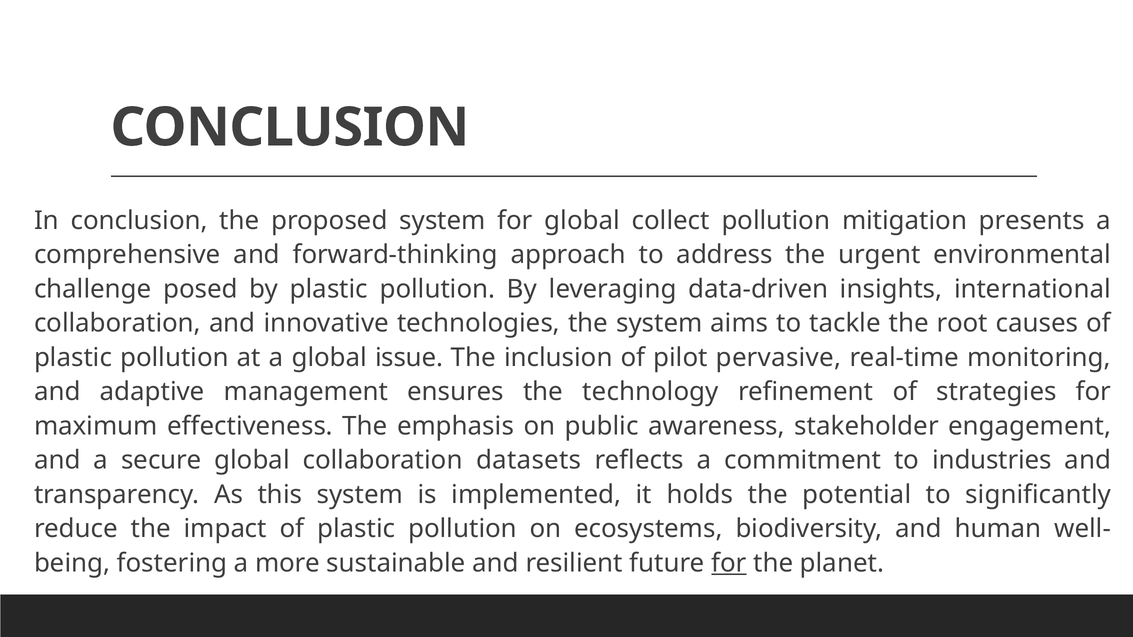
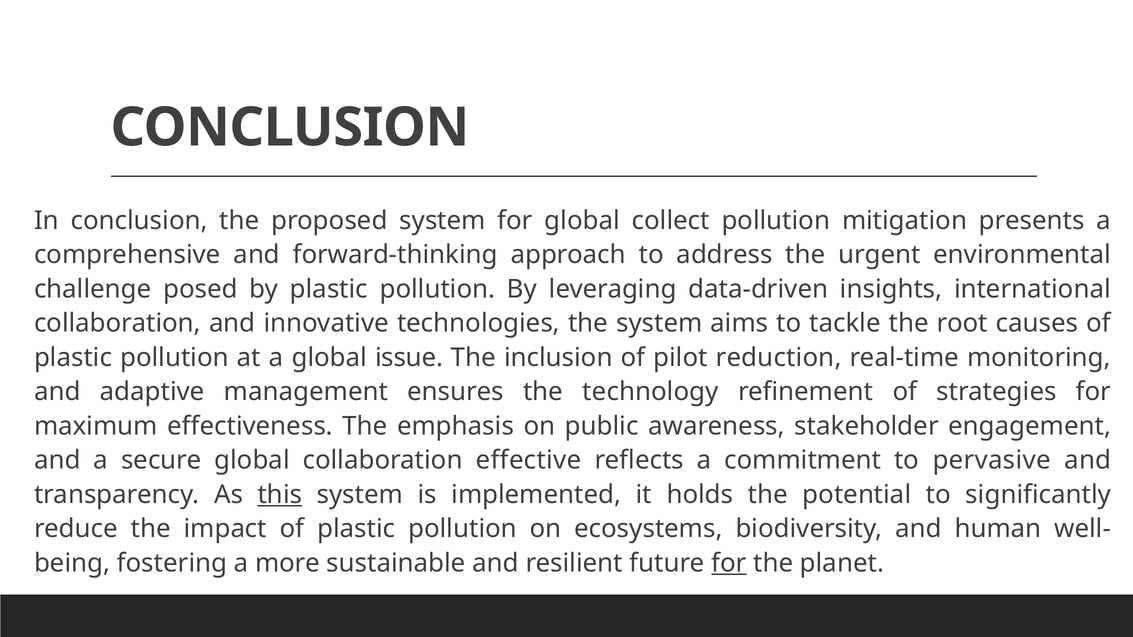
pervasive: pervasive -> reduction (779, 358)
datasets: datasets -> effective (529, 460)
industries: industries -> pervasive (992, 460)
this underline: none -> present (280, 495)
